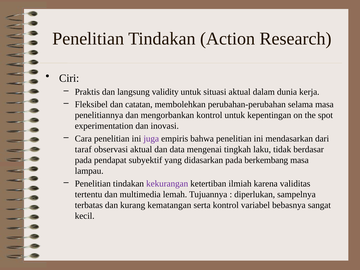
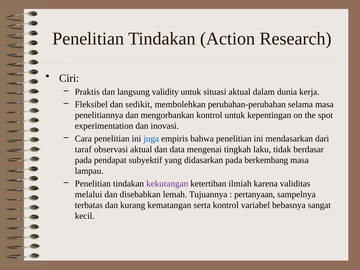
catatan: catatan -> sedikit (139, 104)
juga colour: purple -> blue (151, 139)
tertentu: tertentu -> melalui (89, 194)
multimedia: multimedia -> disebabkan (140, 194)
diperlukan: diperlukan -> pertanyaan (255, 194)
